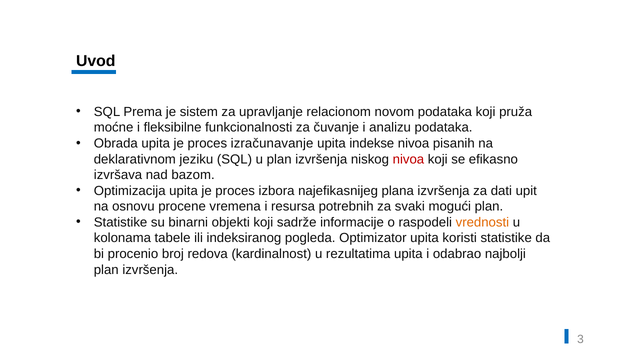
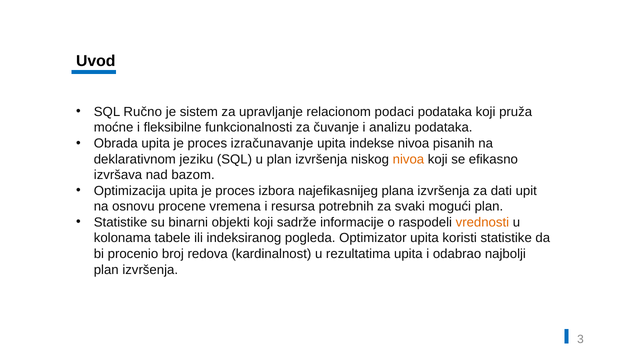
Prema: Prema -> Ručno (143, 112)
novom: novom -> podaci (394, 112)
nivoa colour: red -> orange (408, 159)
